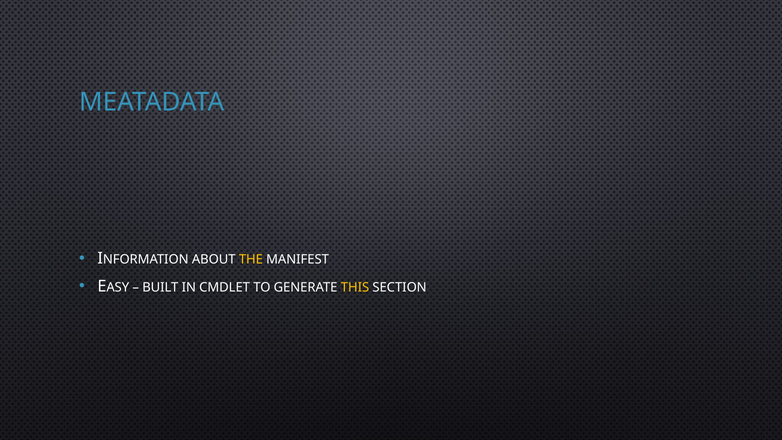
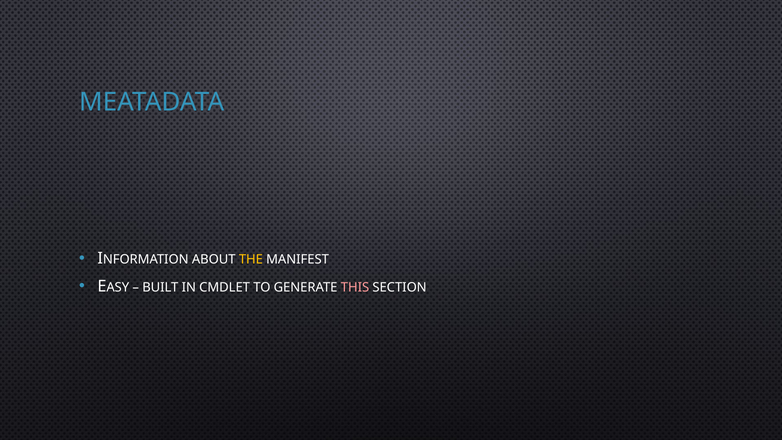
THIS colour: yellow -> pink (355, 287)
